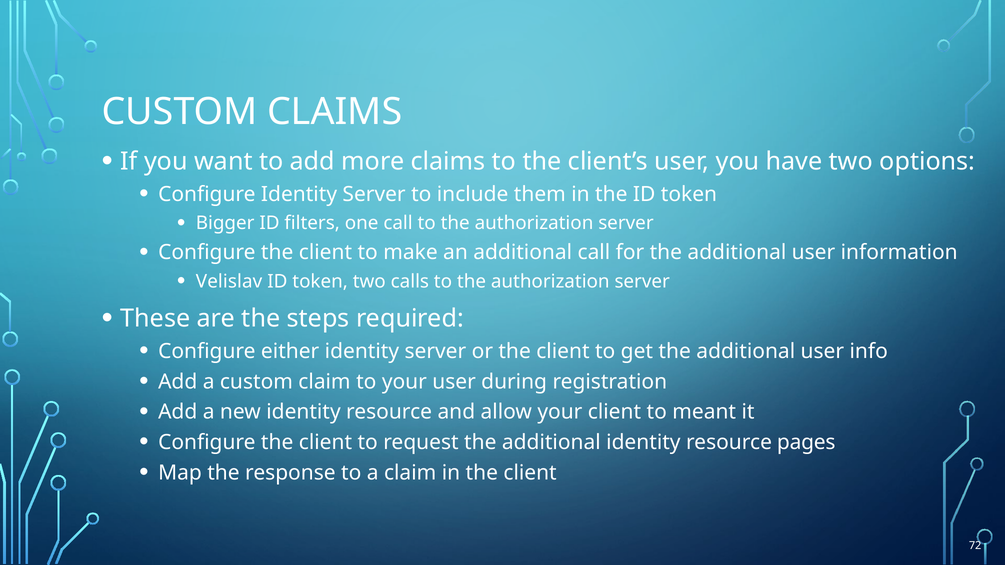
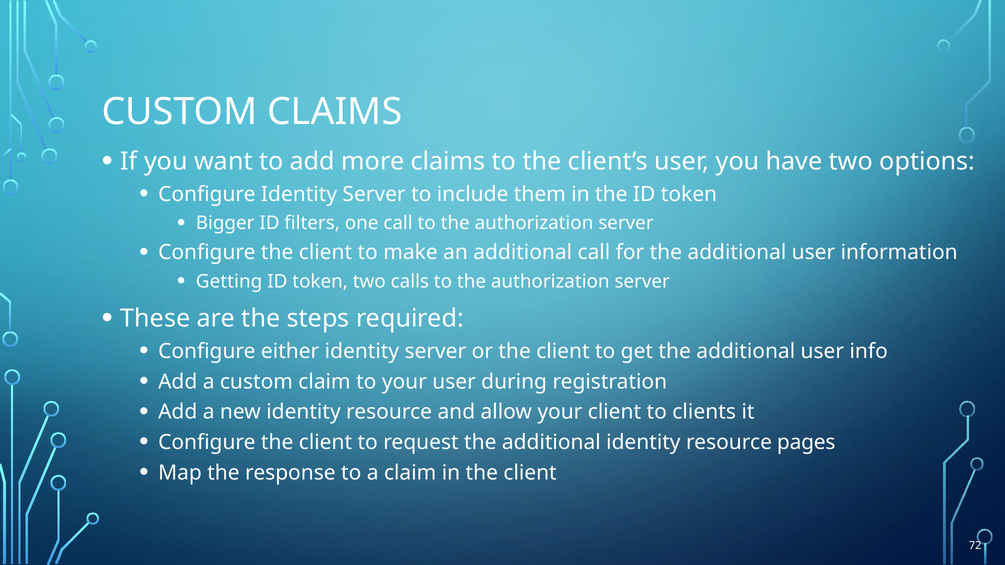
Velislav: Velislav -> Getting (229, 282)
meant: meant -> clients (704, 412)
